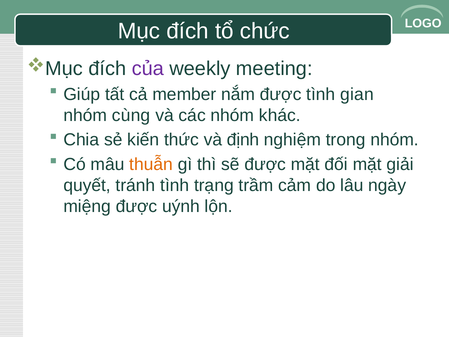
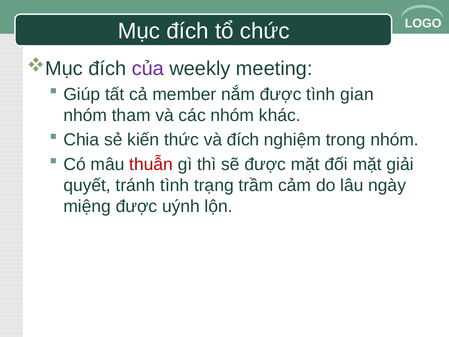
cùng: cùng -> tham (131, 115)
và định: định -> đích (243, 140)
thuẫn colour: orange -> red (151, 164)
